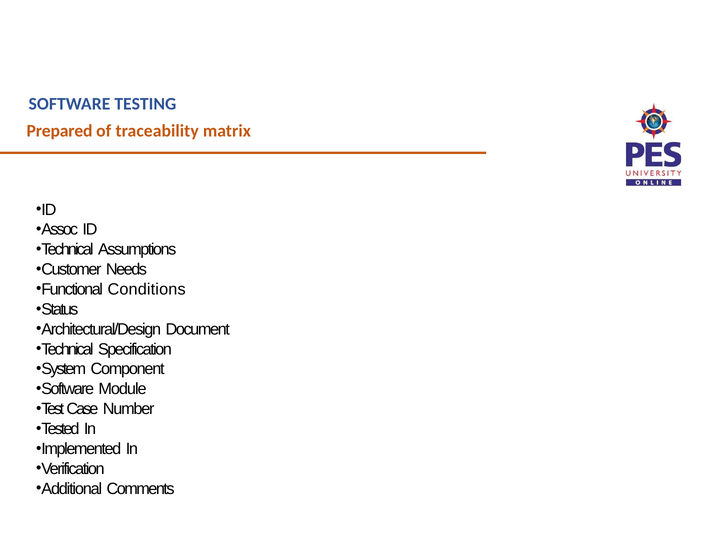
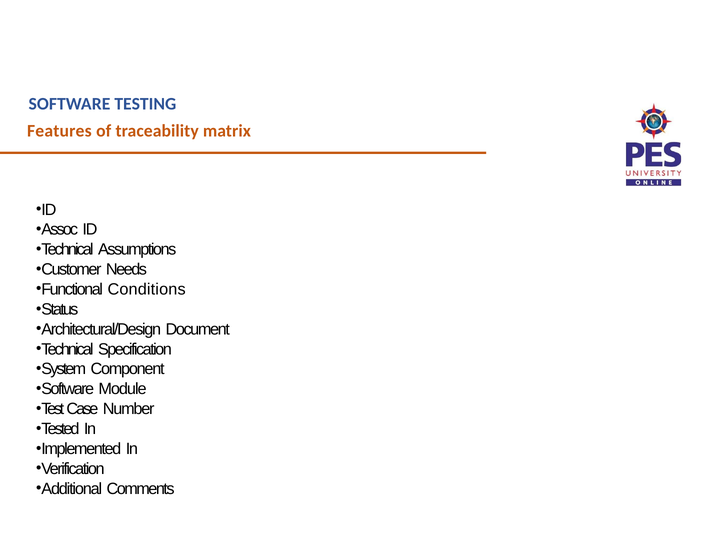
Prepared: Prepared -> Features (59, 131)
